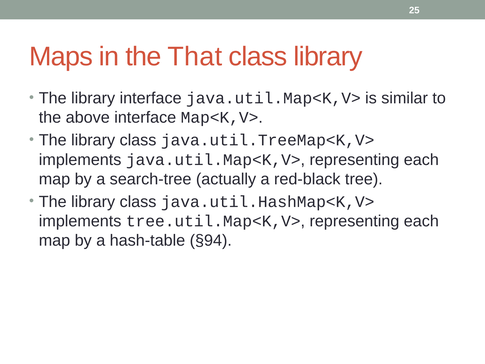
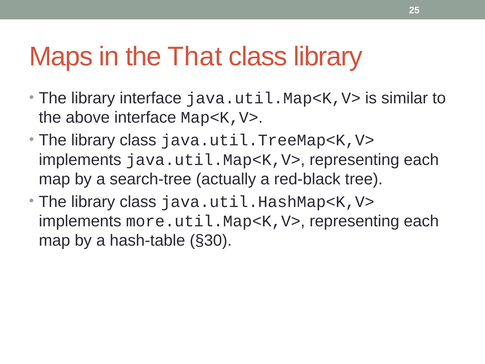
tree.util.Map<K,V>: tree.util.Map<K,V> -> more.util.Map<K,V> (213, 221)
§94: §94 -> §30 (211, 240)
